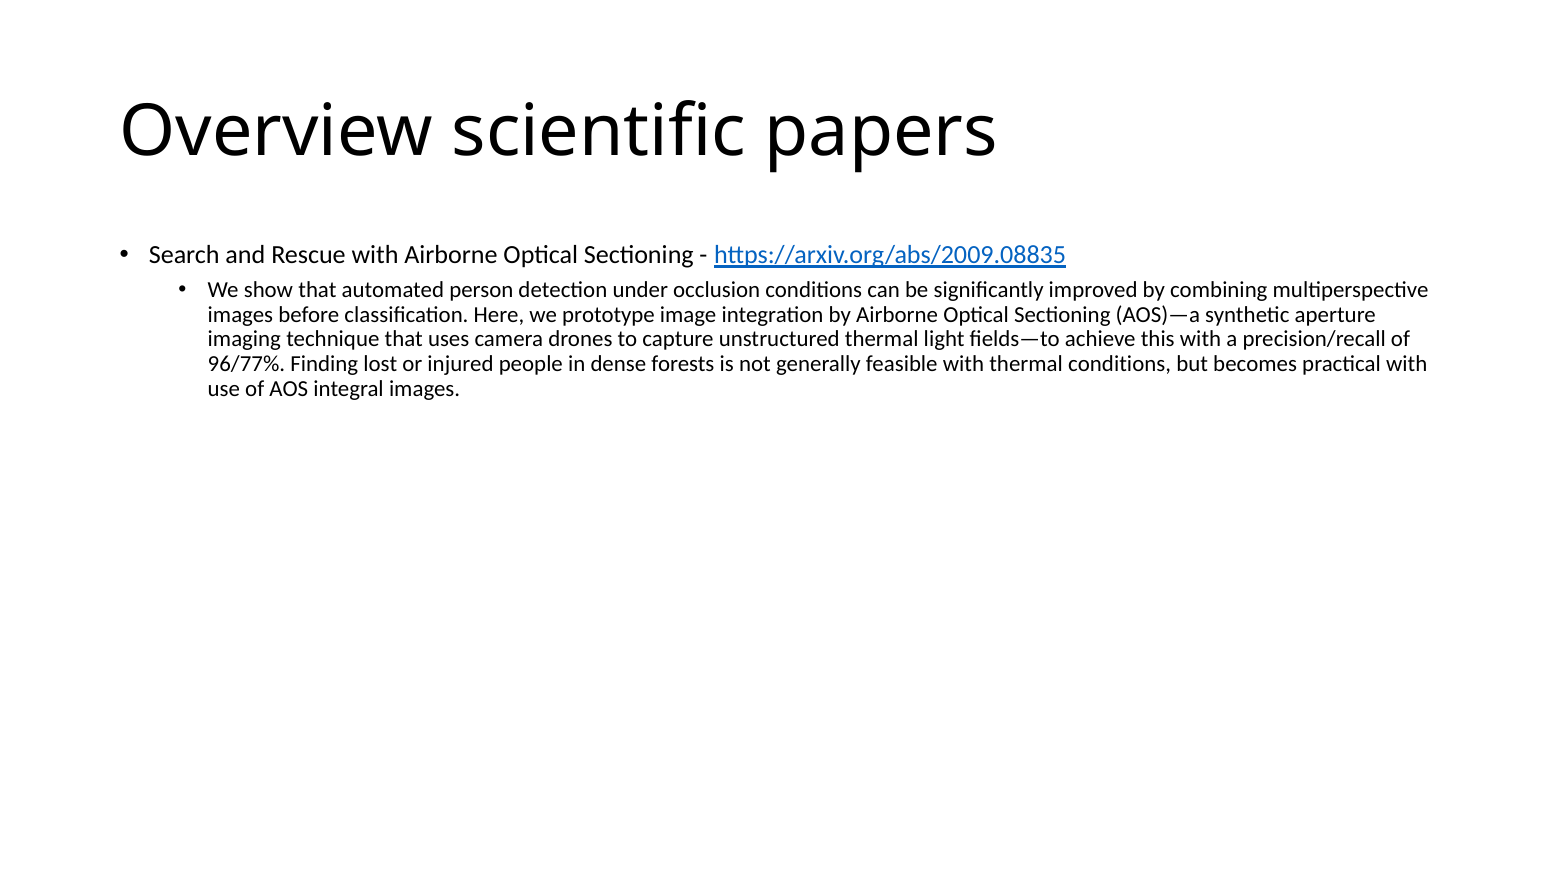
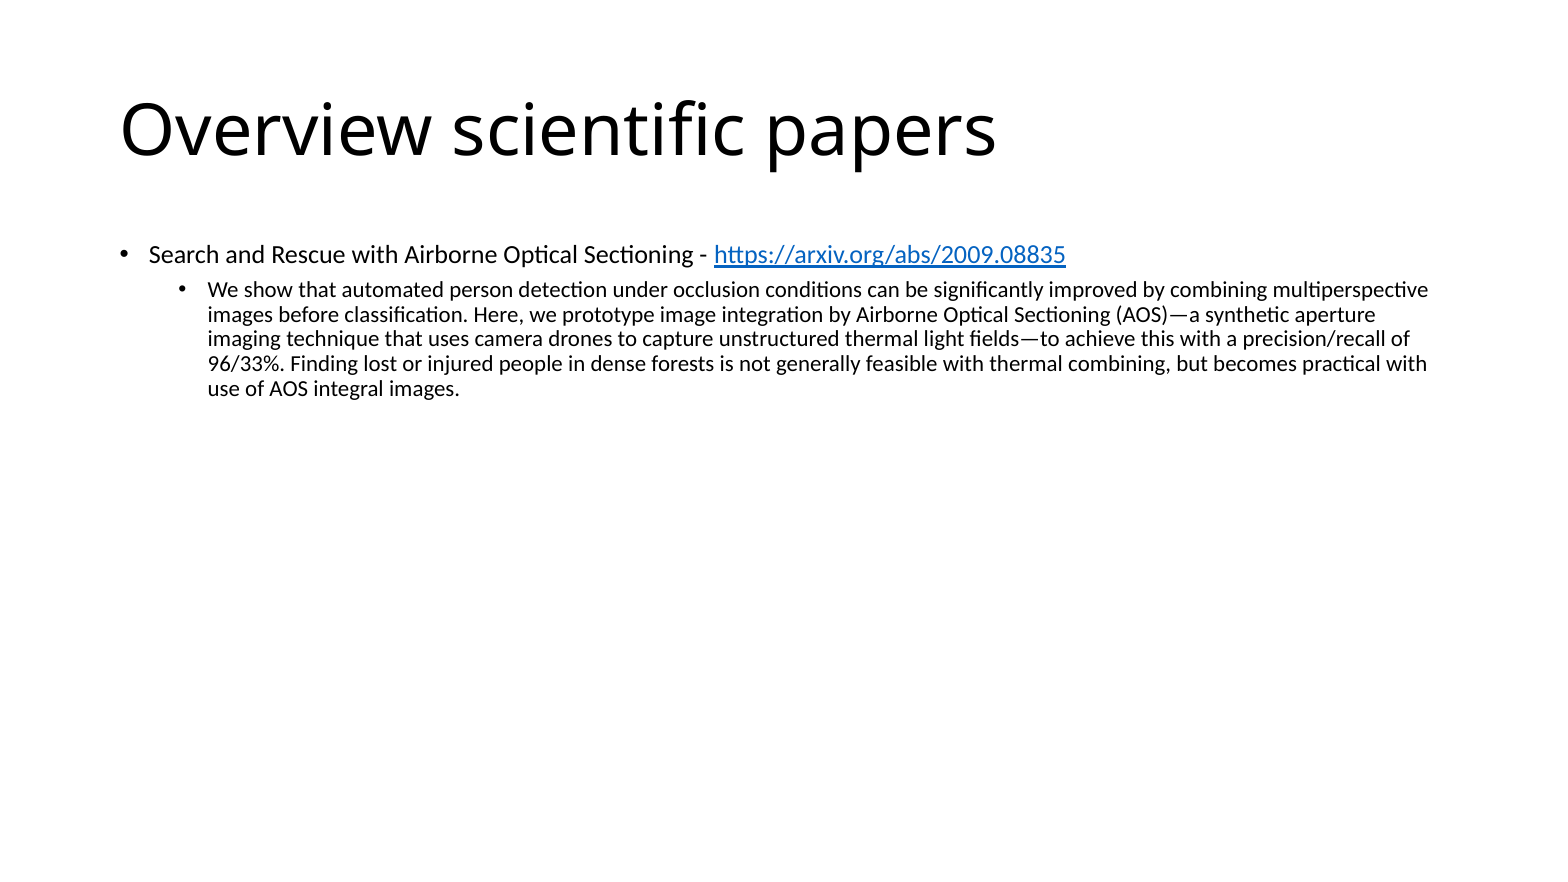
96/77%: 96/77% -> 96/33% (246, 364)
thermal conditions: conditions -> combining (1120, 364)
